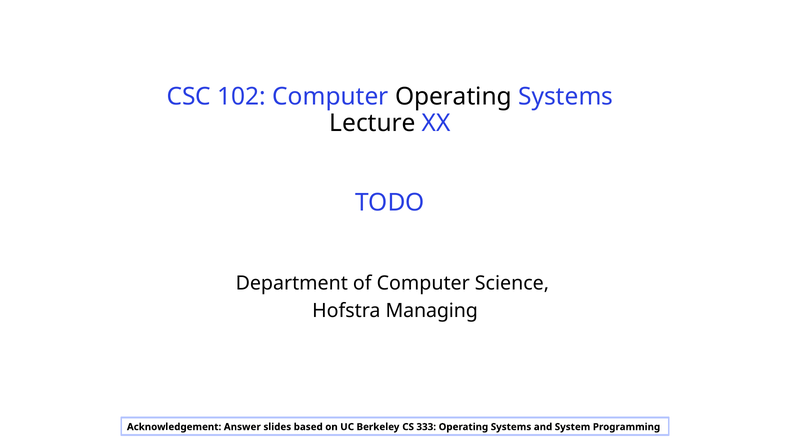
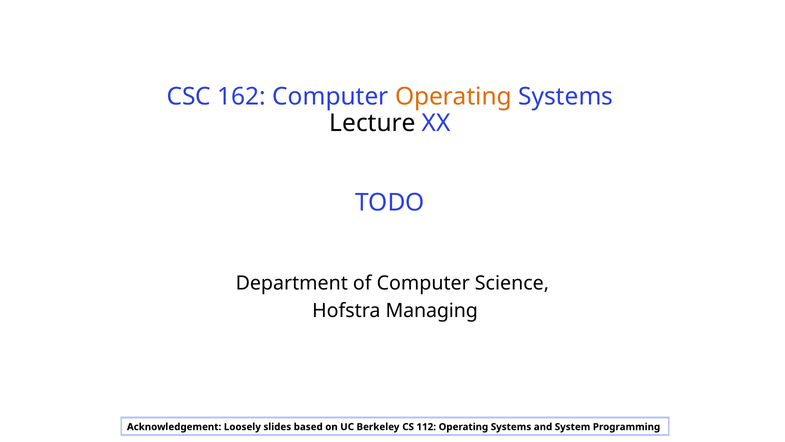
102: 102 -> 162 (242, 96)
Operating colour: black -> orange (453, 96)
Answer: Answer -> Loosely (242, 426)
333: 333 -> 112 (426, 426)
